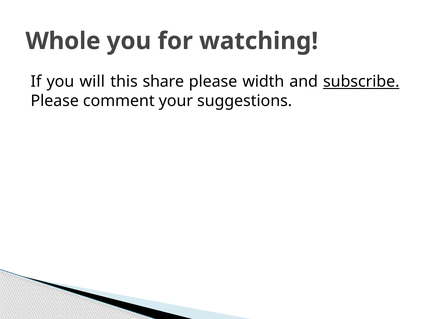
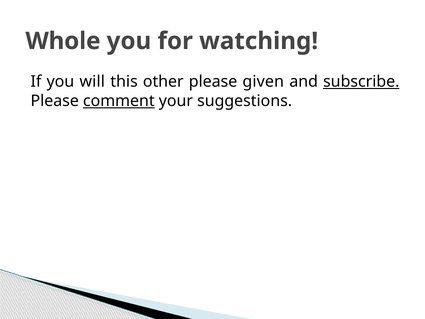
share: share -> other (163, 82)
width: width -> given (263, 82)
comment underline: none -> present (119, 101)
